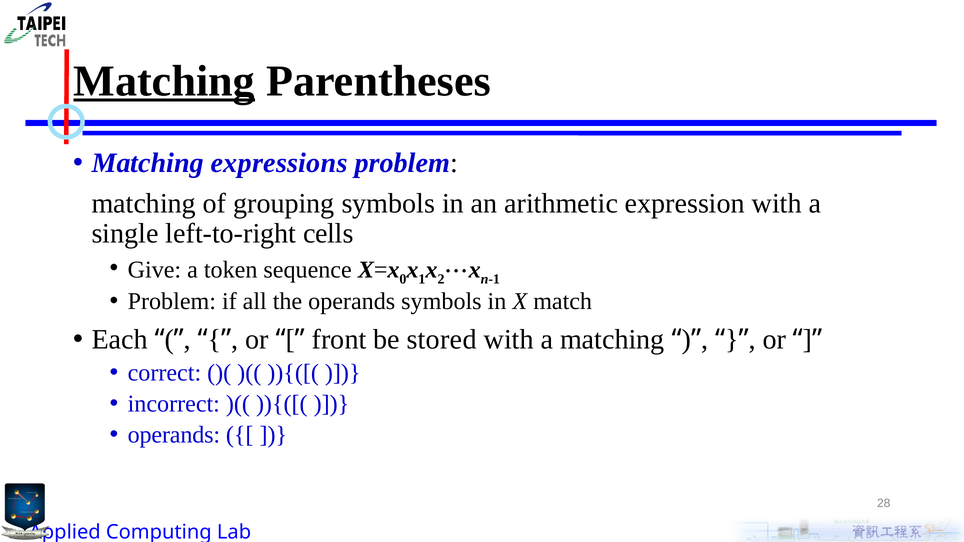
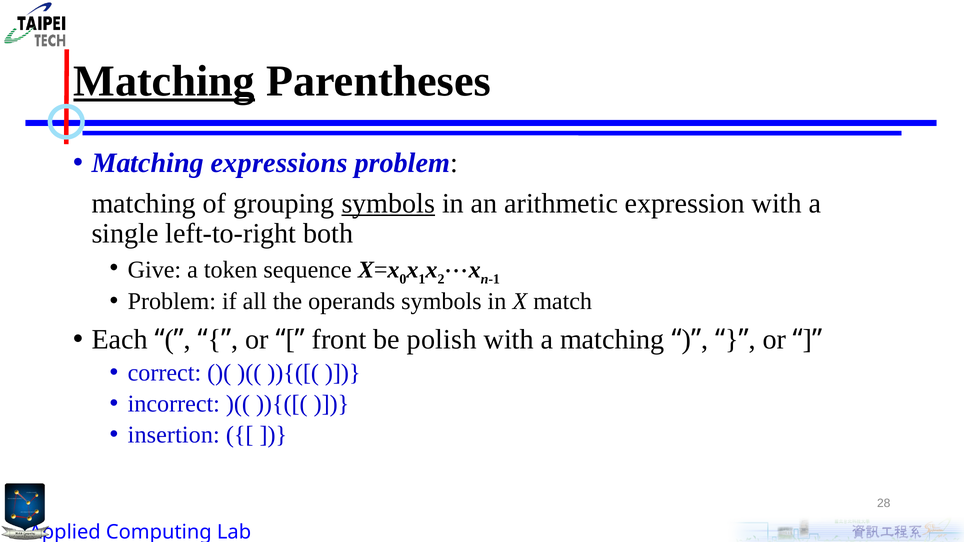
symbols underline: none -> present (388, 203)
cells: cells -> both (328, 234)
stored: stored -> polish (442, 340)
operands: operands -> insertion (174, 435)
